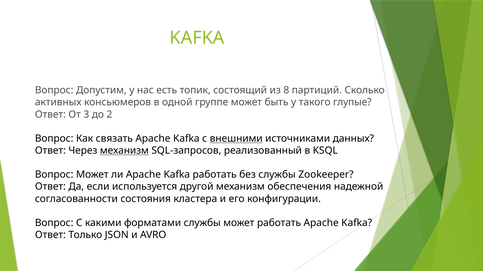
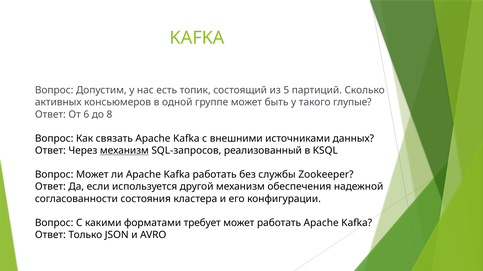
8: 8 -> 5 (286, 91)
3: 3 -> 6 (86, 115)
2: 2 -> 8 (109, 115)
внешними underline: present -> none (236, 139)
форматами службы: службы -> требует (202, 223)
